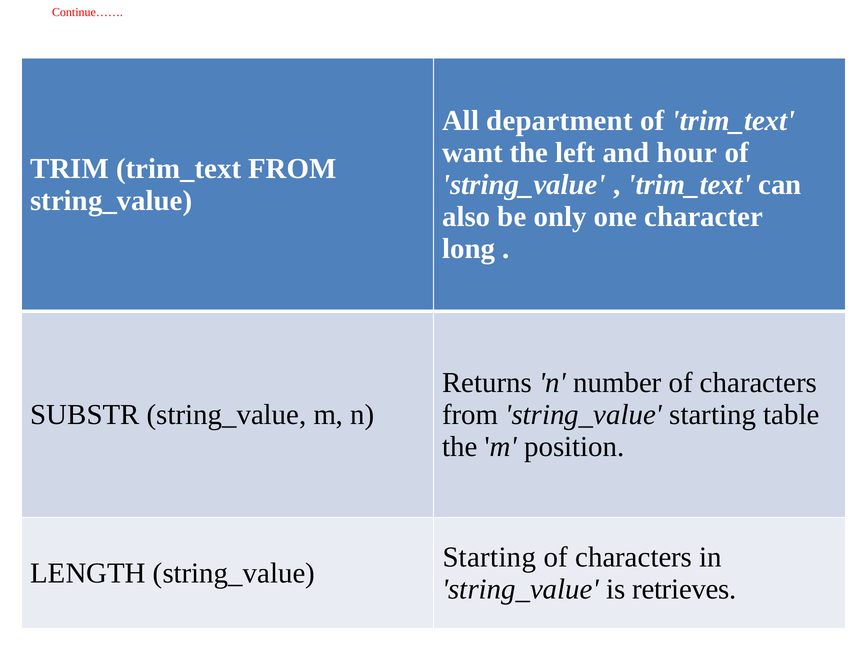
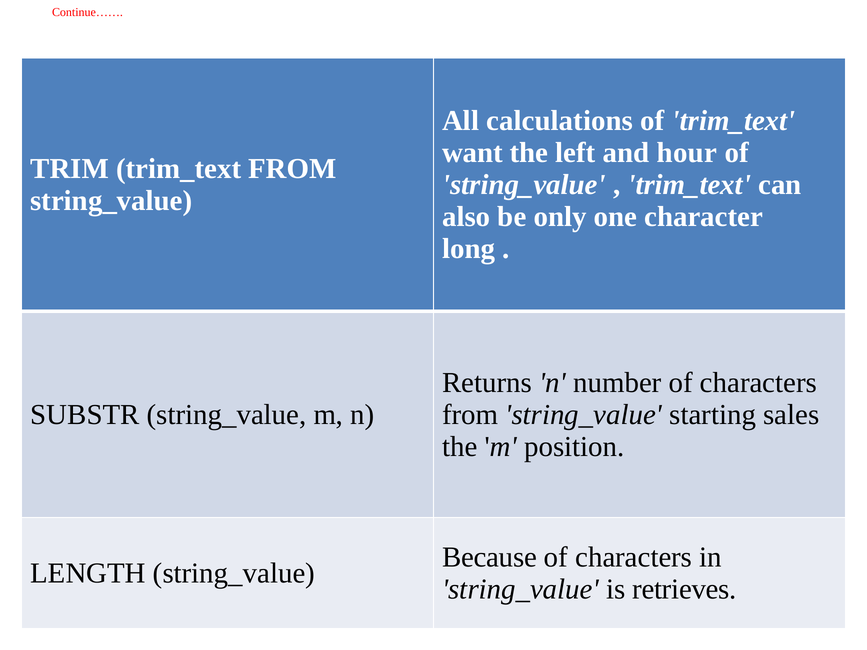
department: department -> calculations (560, 121)
table: table -> sales (791, 415)
Starting: Starting -> Because (490, 557)
